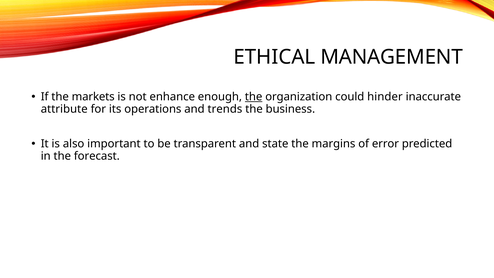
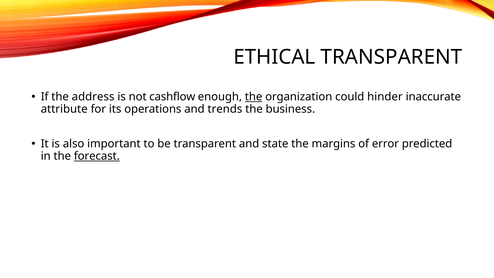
ETHICAL MANAGEMENT: MANAGEMENT -> TRANSPARENT (391, 57)
markets: markets -> address (93, 97)
enhance: enhance -> cashflow (172, 97)
forecast underline: none -> present (97, 156)
